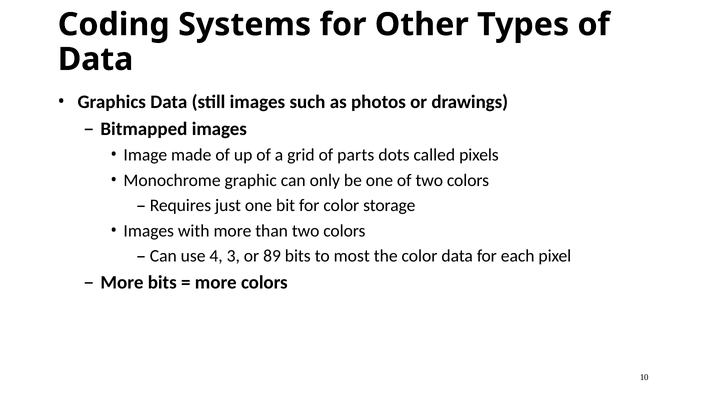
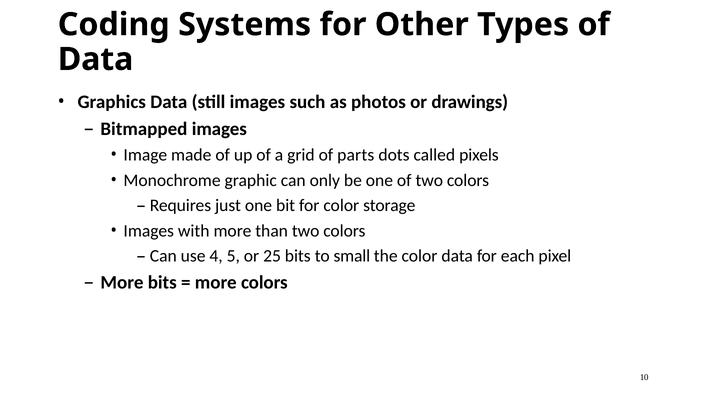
3: 3 -> 5 (233, 256)
89: 89 -> 25 (272, 256)
most: most -> small (352, 256)
